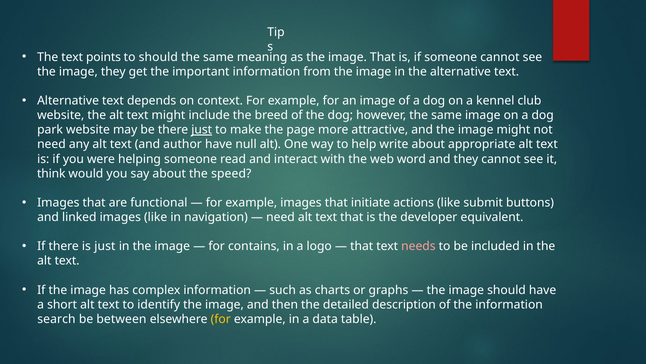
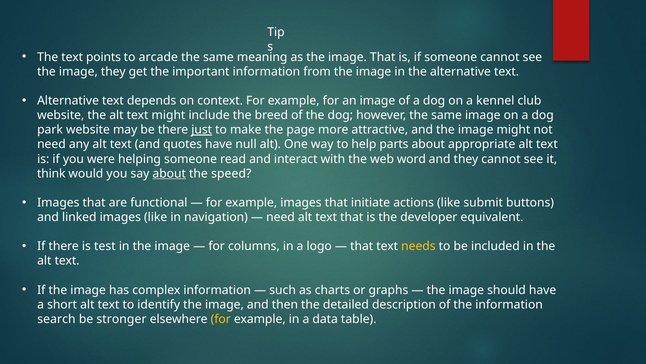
to should: should -> arcade (158, 57)
author: author -> quotes (183, 144)
write: write -> parts (394, 144)
about underline: none -> present (169, 173)
is just: just -> test (105, 246)
contains: contains -> columns (254, 246)
needs colour: pink -> yellow (418, 246)
between: between -> stronger (121, 319)
